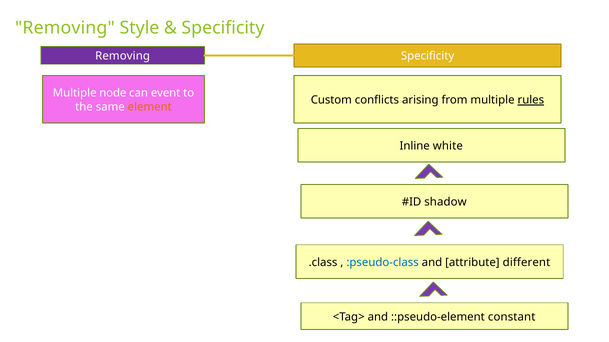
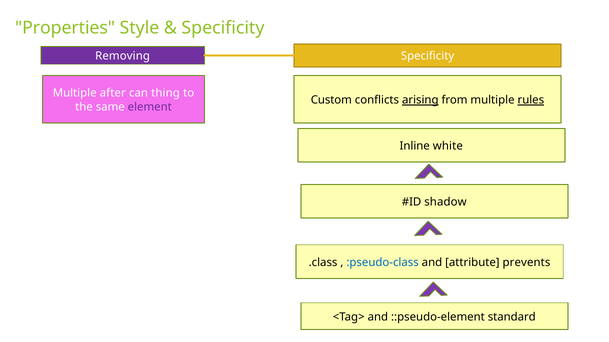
Removing: Removing -> Properties (65, 28)
node: node -> after (113, 93)
event: event -> thing (165, 93)
arising underline: none -> present (420, 100)
element colour: orange -> purple (150, 107)
different: different -> prevents (527, 263)
constant: constant -> standard (512, 317)
